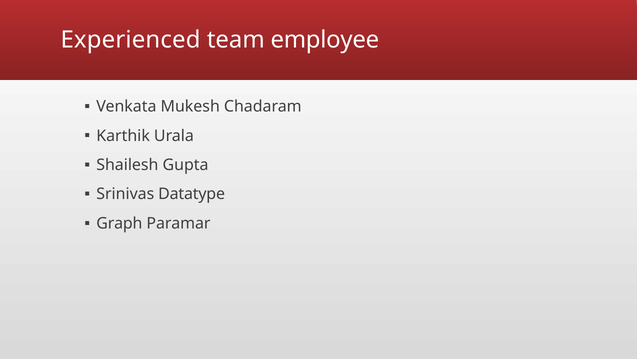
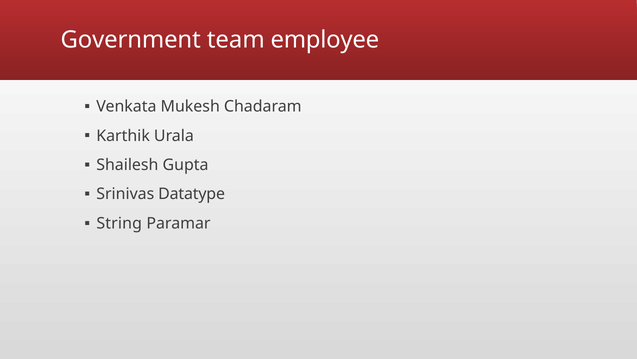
Experienced: Experienced -> Government (131, 40)
Graph: Graph -> String (119, 223)
